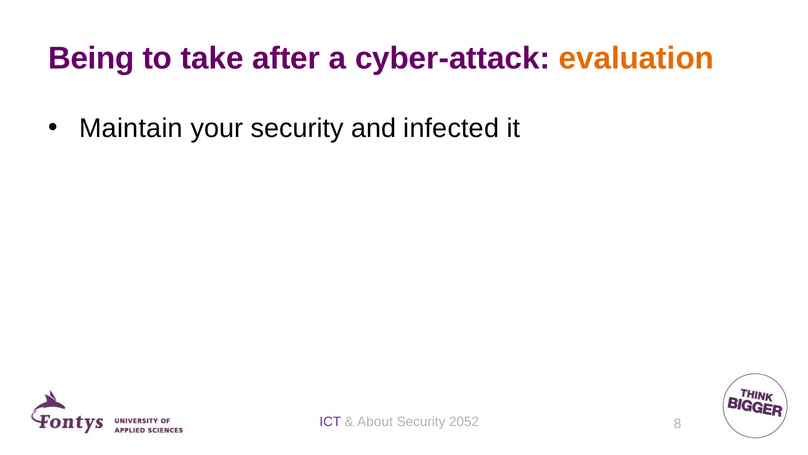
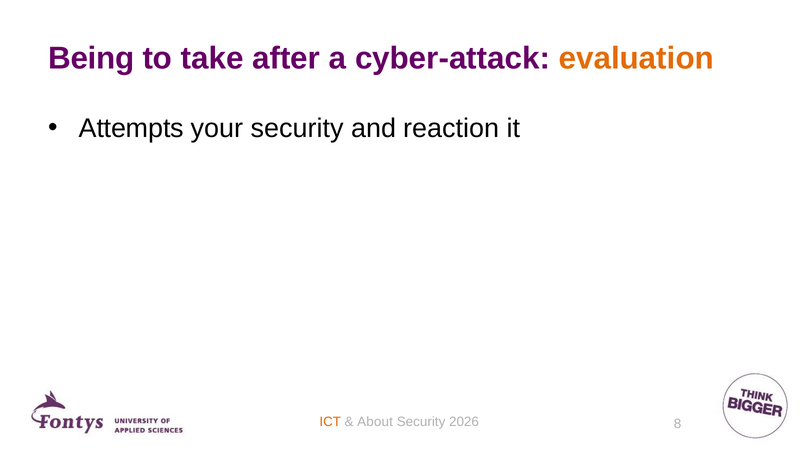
Maintain: Maintain -> Attempts (131, 128)
infected: infected -> reaction (451, 128)
ICT colour: purple -> orange (330, 421)
2052: 2052 -> 2026 (464, 421)
